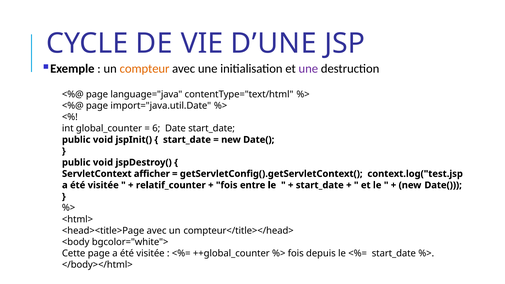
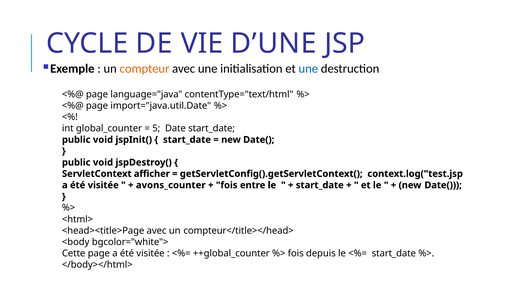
une colour: purple -> blue (308, 69)
6: 6 -> 5 (156, 128)
relatif_counter: relatif_counter -> avons_counter (171, 185)
